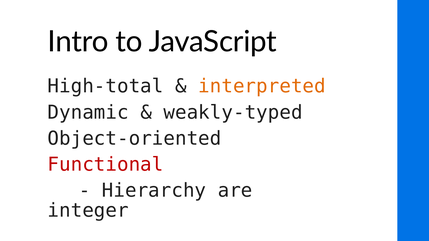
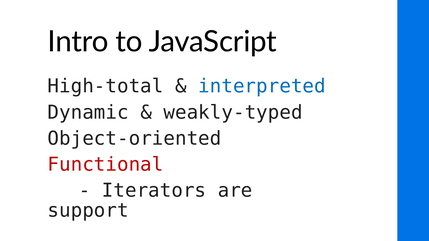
interpreted colour: orange -> blue (262, 86)
Hierarchy: Hierarchy -> Iterators (154, 191)
integer: integer -> support (88, 211)
